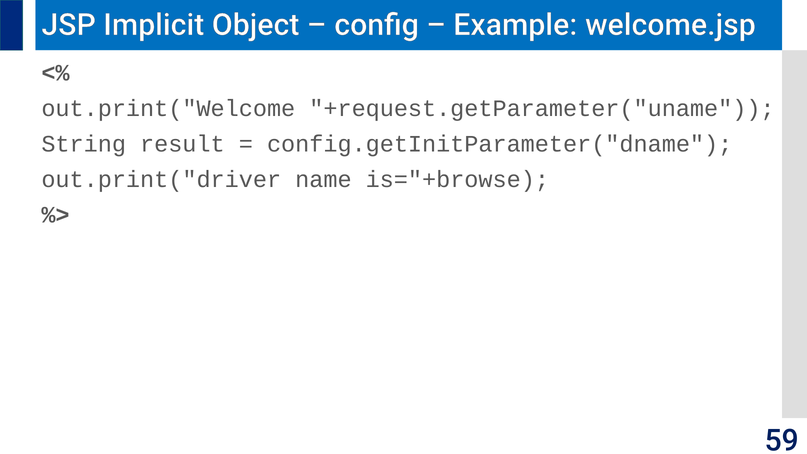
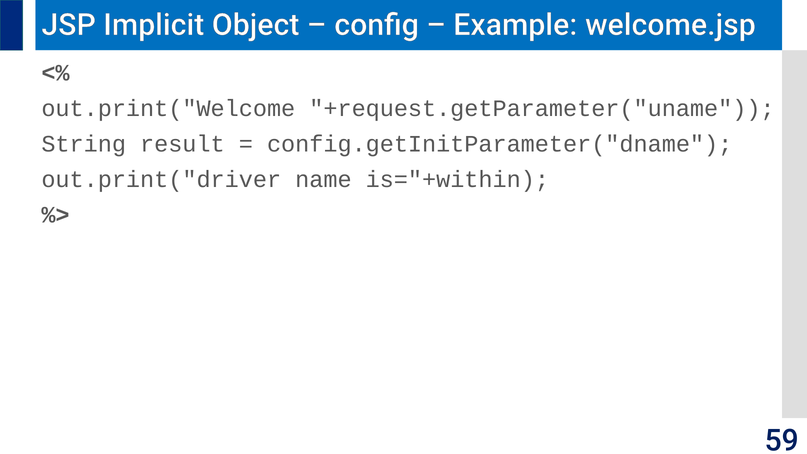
is="+browse: is="+browse -> is="+within (457, 179)
